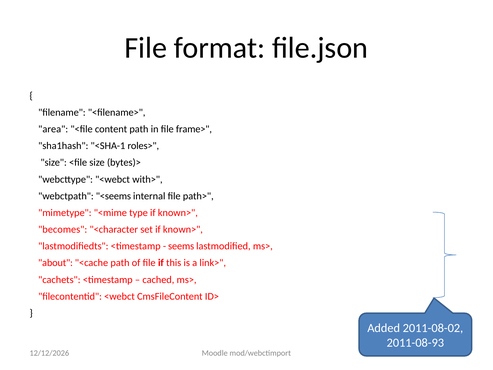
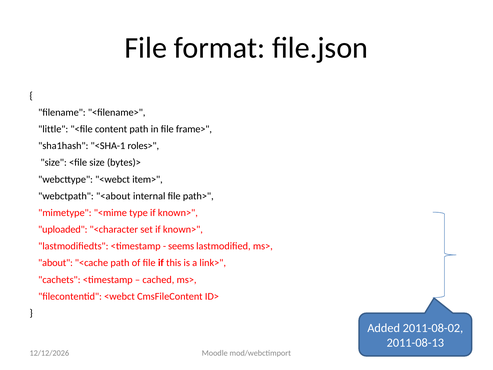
area: area -> little (53, 129)
with>: with> -> item> (147, 179)
<seems: <seems -> <about (113, 196)
becomes: becomes -> uploaded (63, 229)
2011-08-93: 2011-08-93 -> 2011-08-13 (415, 343)
